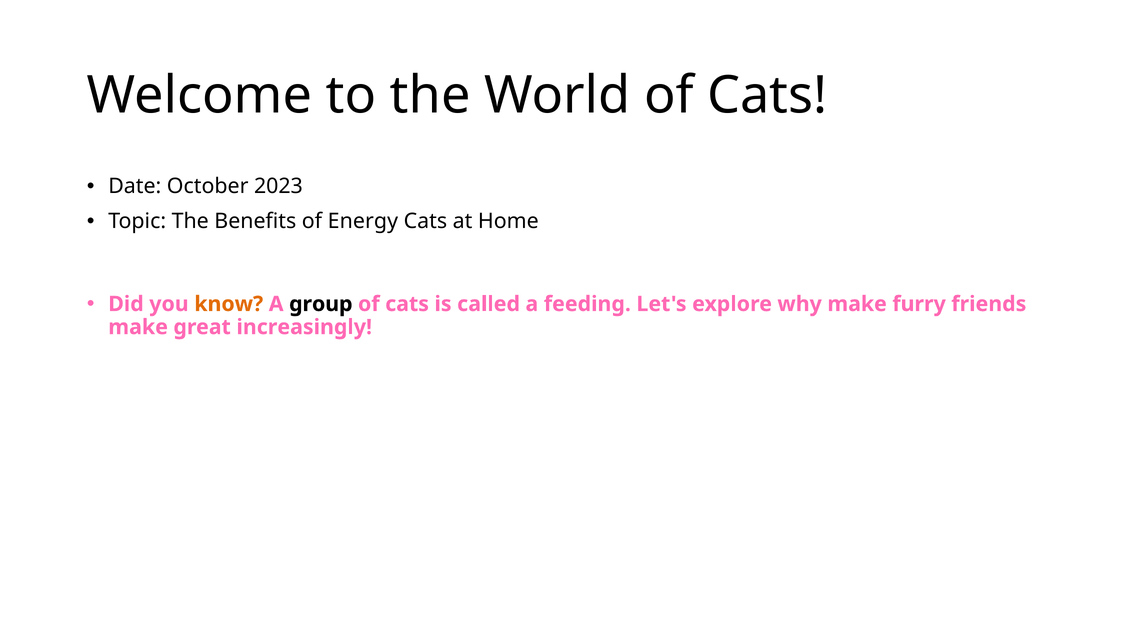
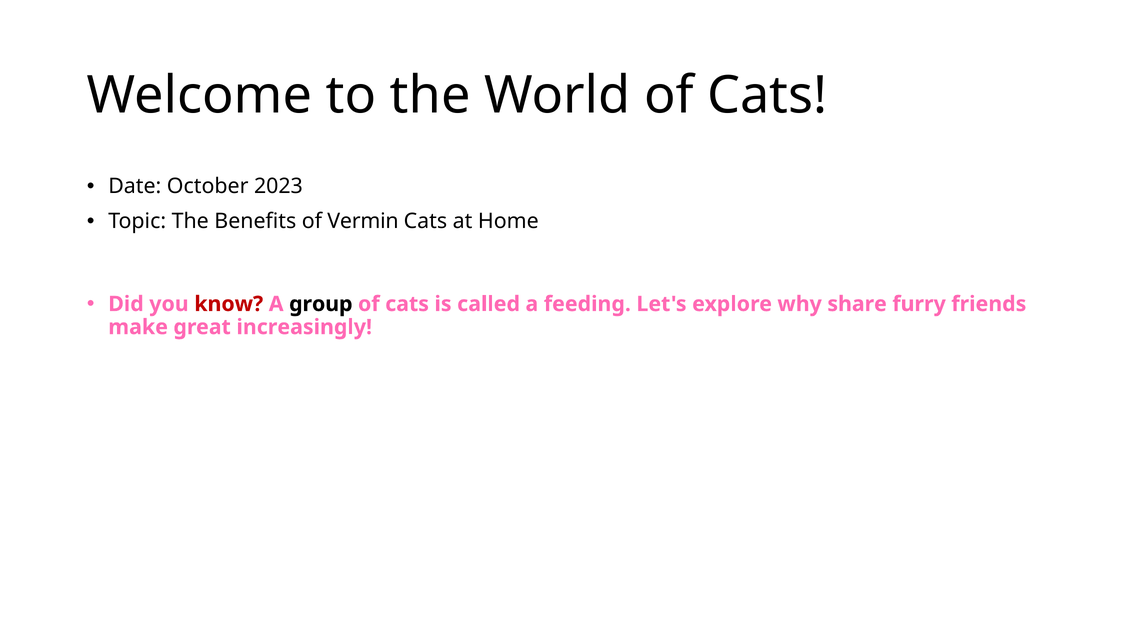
Energy: Energy -> Vermin (363, 221)
know colour: orange -> red (229, 304)
why make: make -> share (857, 304)
